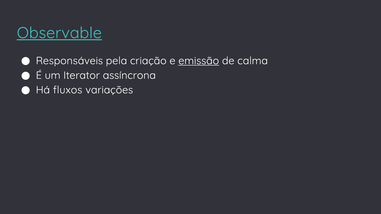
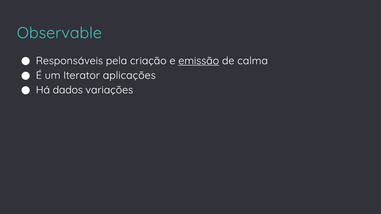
Observable underline: present -> none (59, 33)
assíncrona: assíncrona -> aplicações (129, 75)
fluxos: fluxos -> dados (68, 90)
